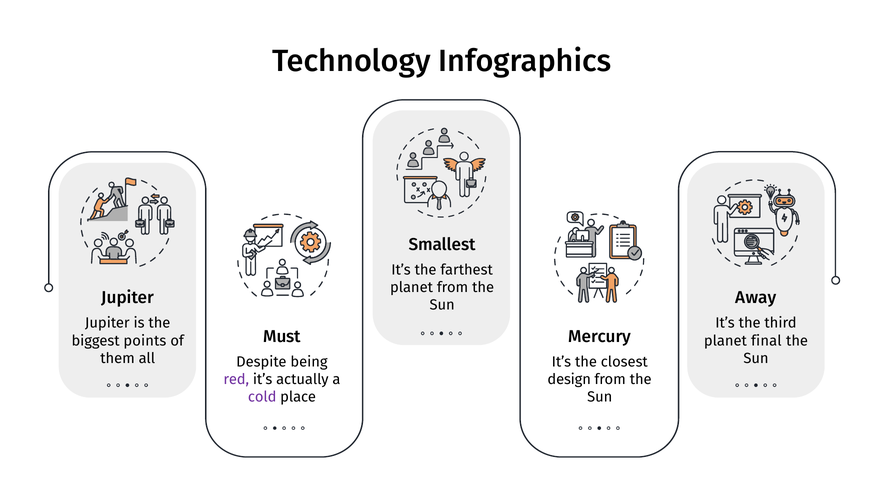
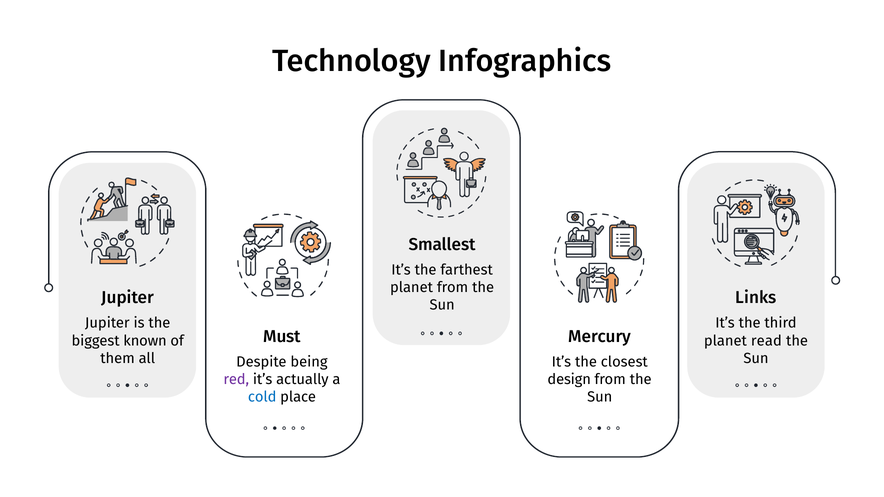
Away: Away -> Links (756, 298)
points: points -> known (145, 341)
final: final -> read (766, 341)
cold colour: purple -> blue (262, 397)
